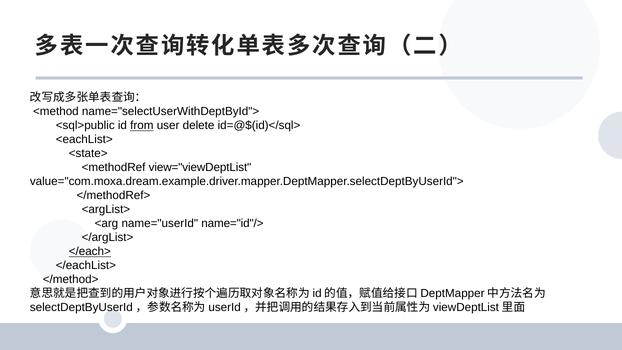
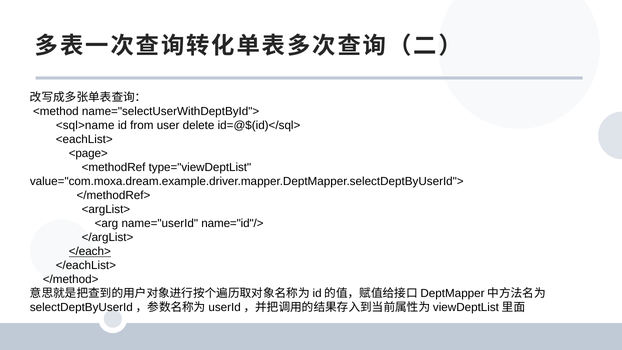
<sql>public: <sql>public -> <sql>name (85, 126)
from underline: present -> none (142, 126)
<state>: <state> -> <page> (88, 154)
view="viewDeptList: view="viewDeptList -> type="viewDeptList (200, 168)
